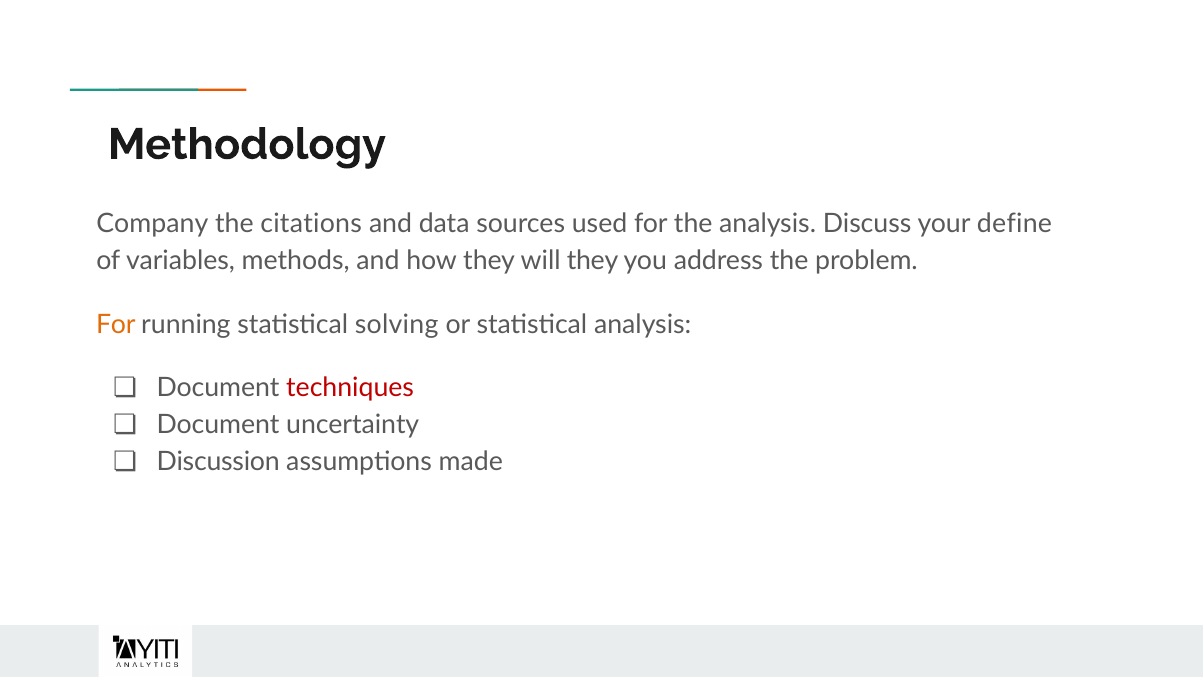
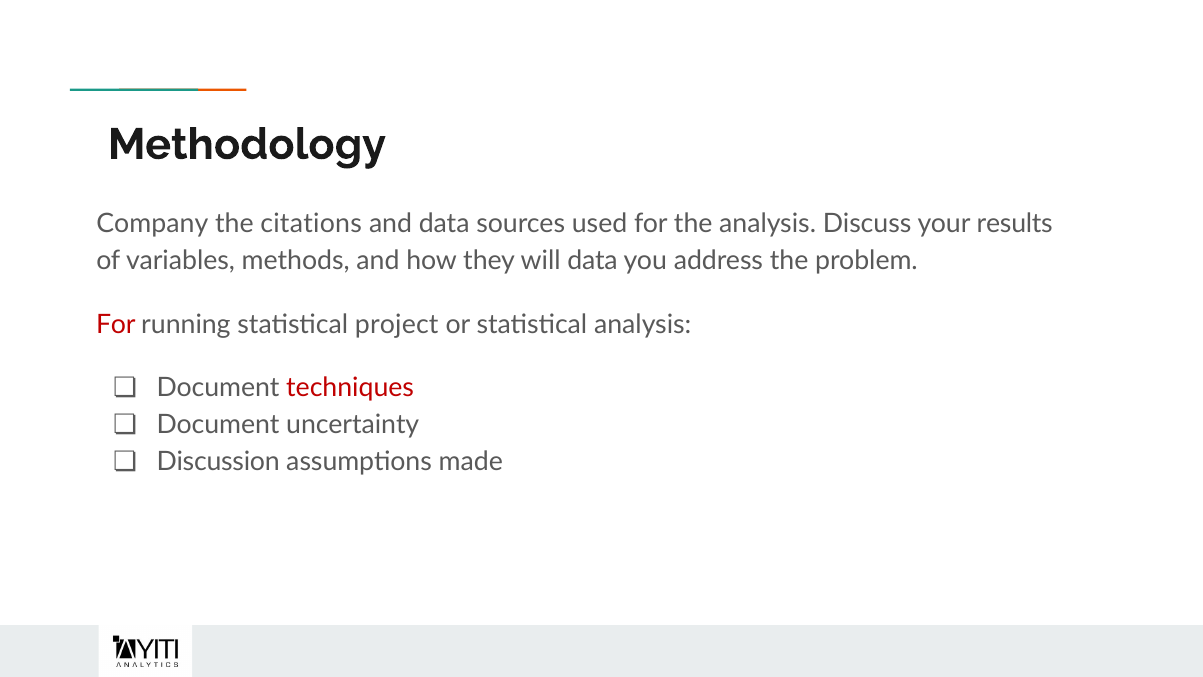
define: define -> results (1015, 224)
will they: they -> data (593, 261)
For colour: orange -> red (116, 324)
solving: solving -> project (397, 324)
